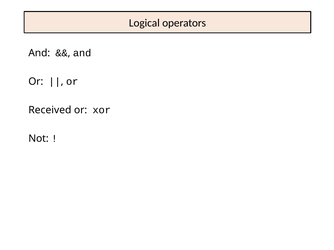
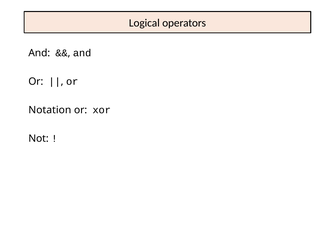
Received: Received -> Notation (50, 110)
